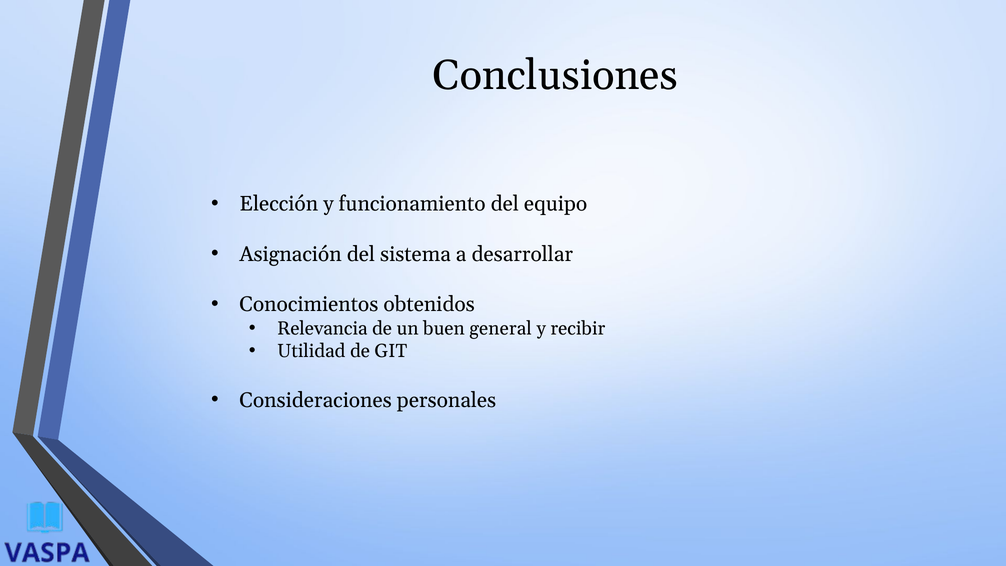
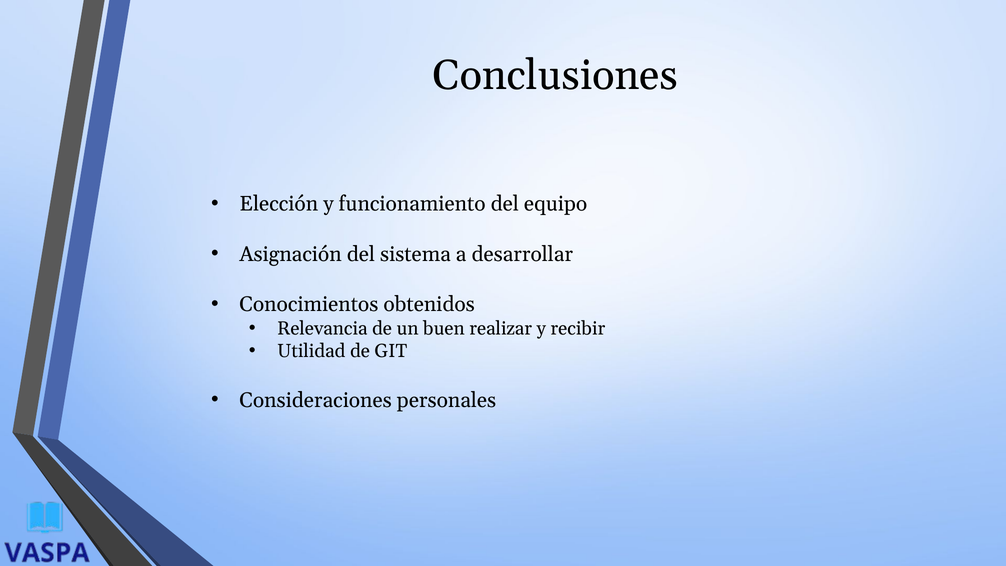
general: general -> realizar (501, 328)
